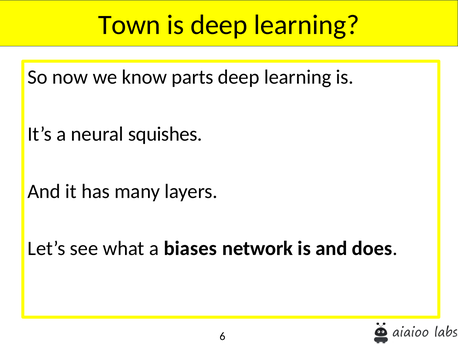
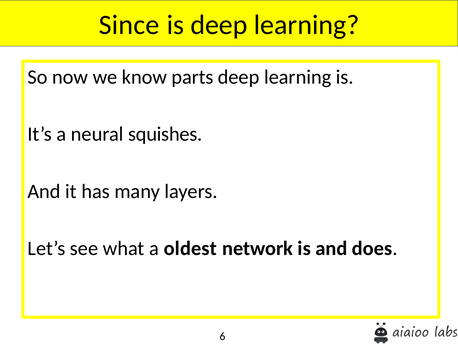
Town: Town -> Since (129, 25)
biases: biases -> oldest (190, 248)
